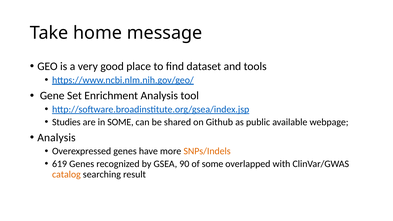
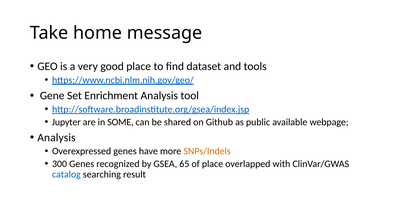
Studies: Studies -> Jupyter (66, 122)
619: 619 -> 300 (60, 164)
90: 90 -> 65 (184, 164)
of some: some -> place (212, 164)
catalog colour: orange -> blue (66, 174)
